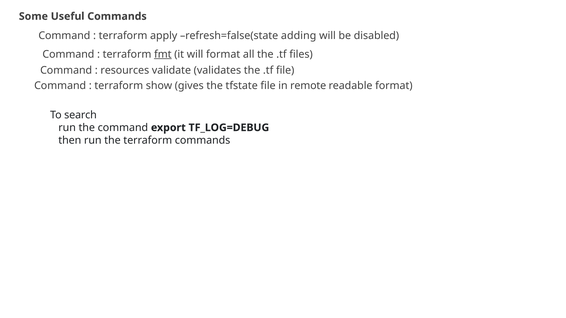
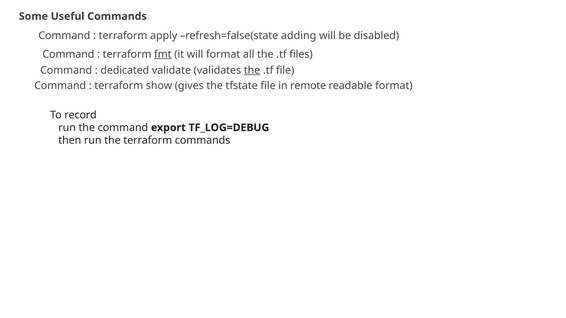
resources: resources -> dedicated (125, 70)
the underline: none -> present (252, 70)
search: search -> record (81, 115)
